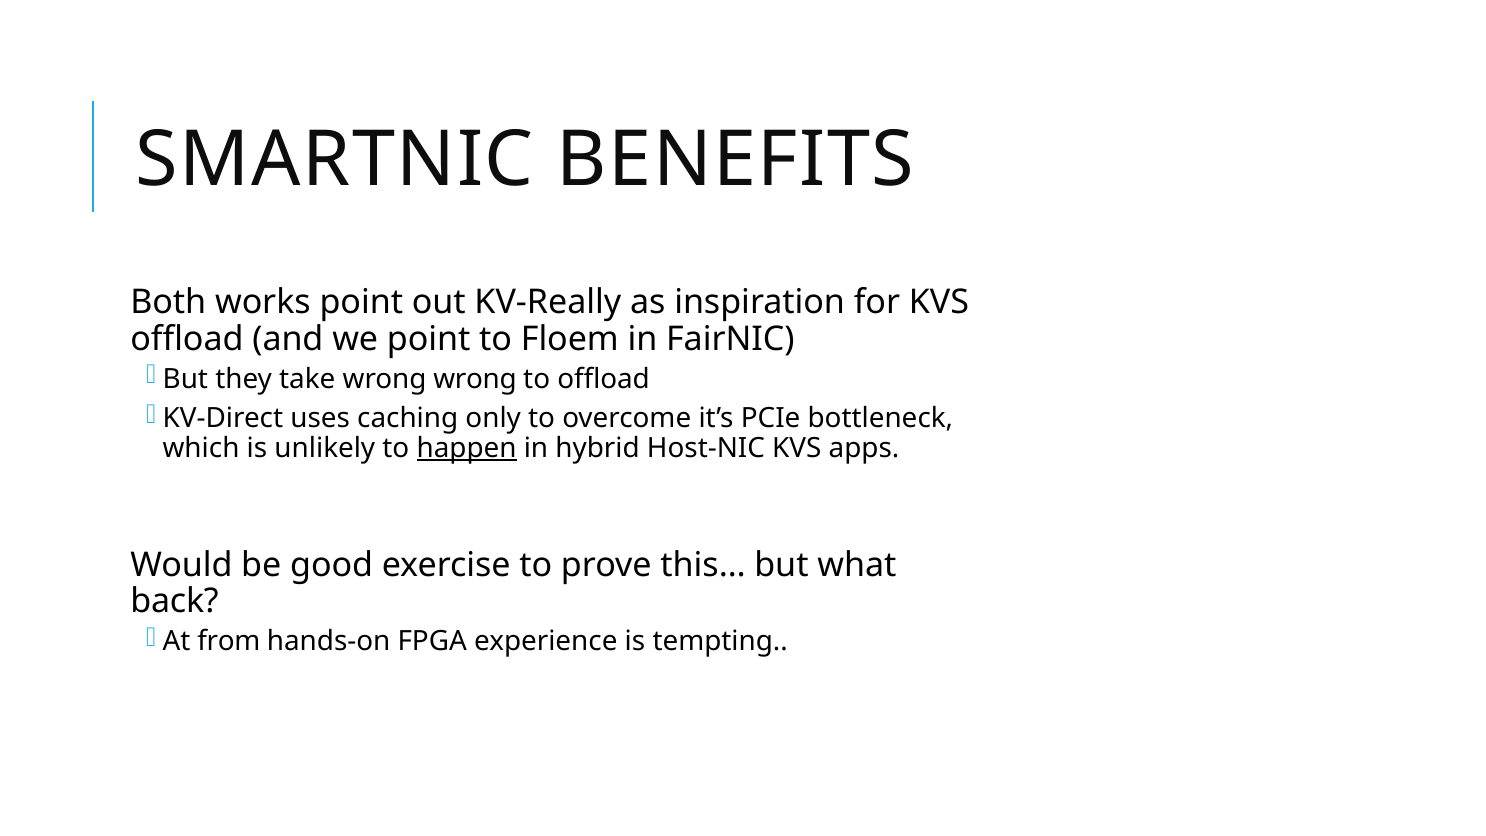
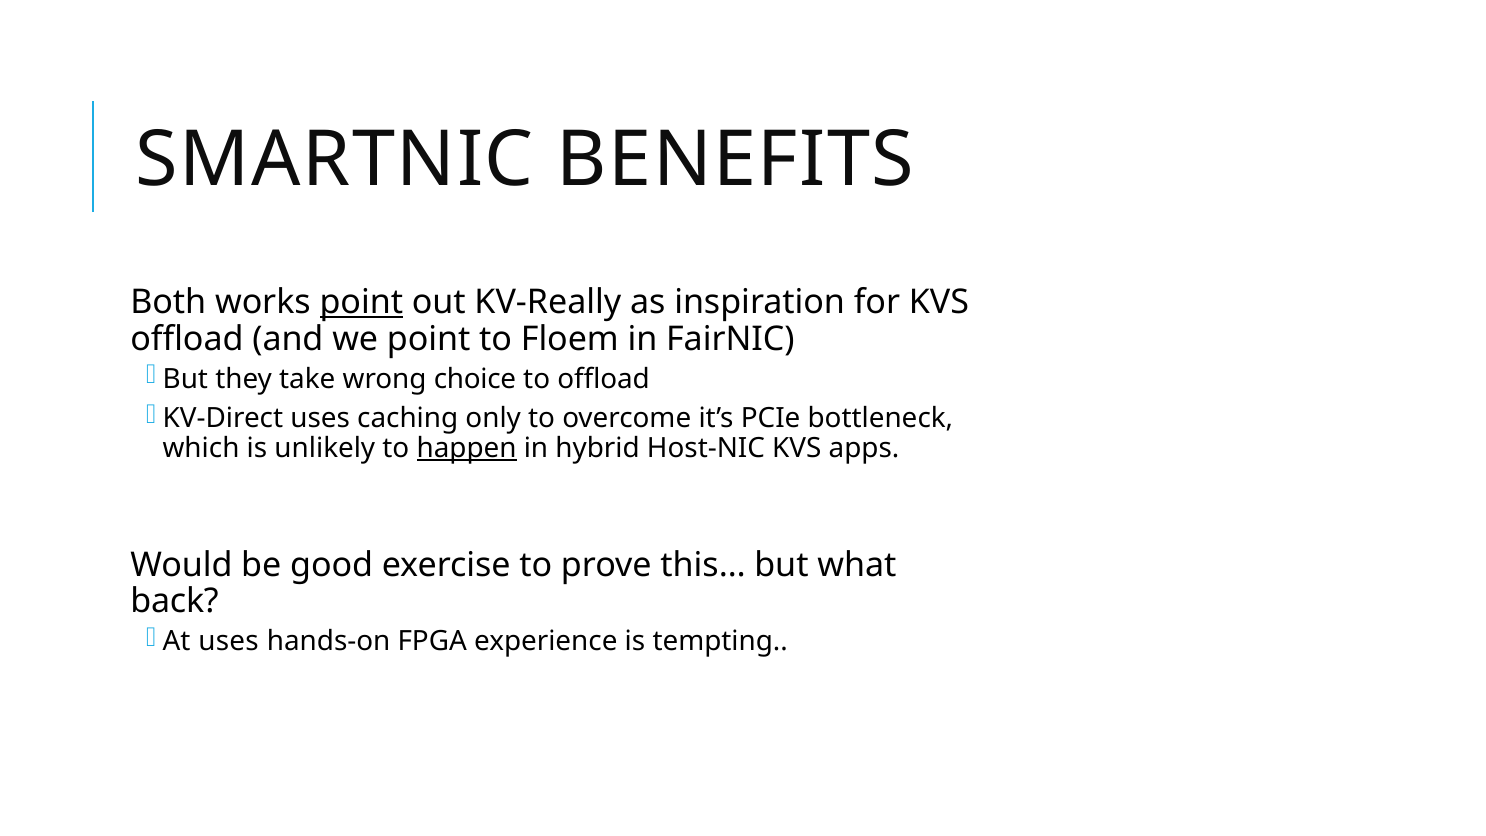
point underline: none -> present (361, 302)
wrong wrong: wrong -> choice (475, 379)
At from: from -> uses (229, 641)
